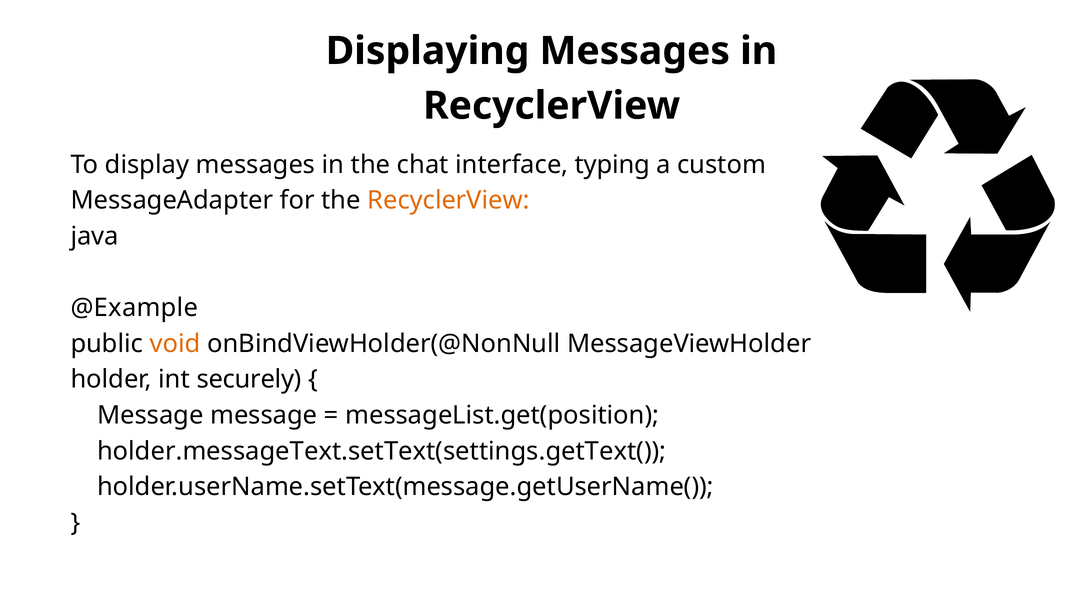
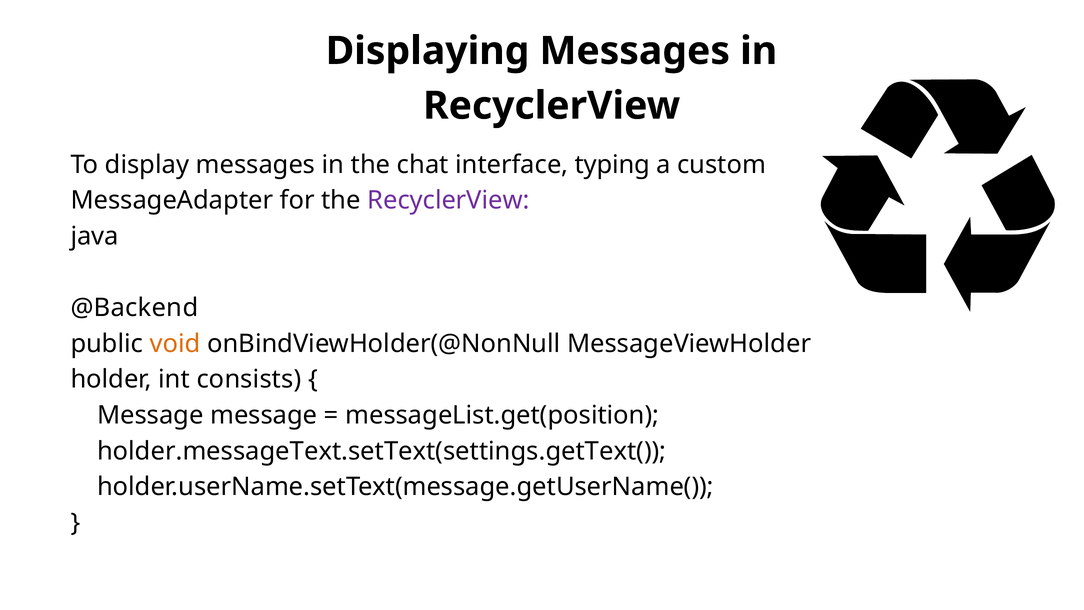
RecyclerView colour: orange -> purple (449, 200)
@Example: @Example -> @Backend (134, 308)
securely: securely -> consists (249, 379)
